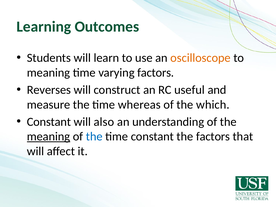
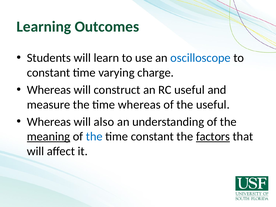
oscilloscope colour: orange -> blue (201, 58)
meaning: meaning -> constant (49, 73)
varying factors: factors -> charge (156, 73)
Reverses: Reverses -> Whereas (49, 90)
the which: which -> useful (213, 105)
Constant: Constant -> Whereas (49, 122)
factors underline: none -> present (213, 136)
